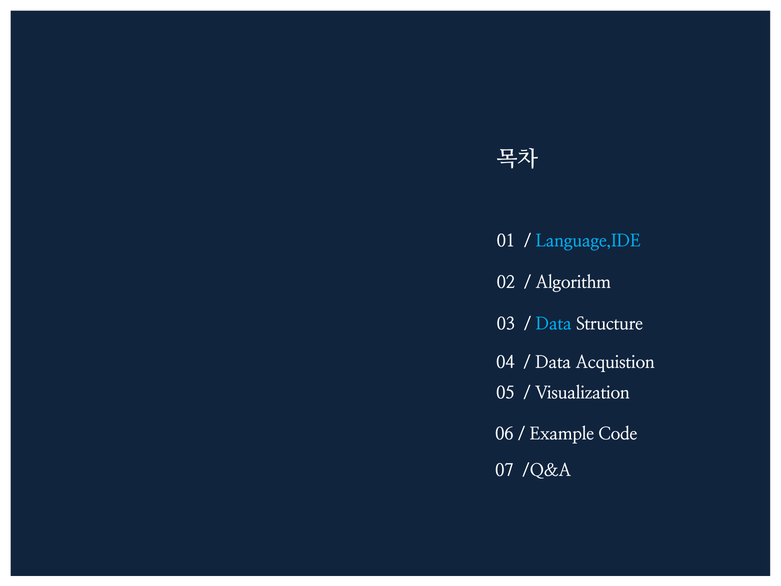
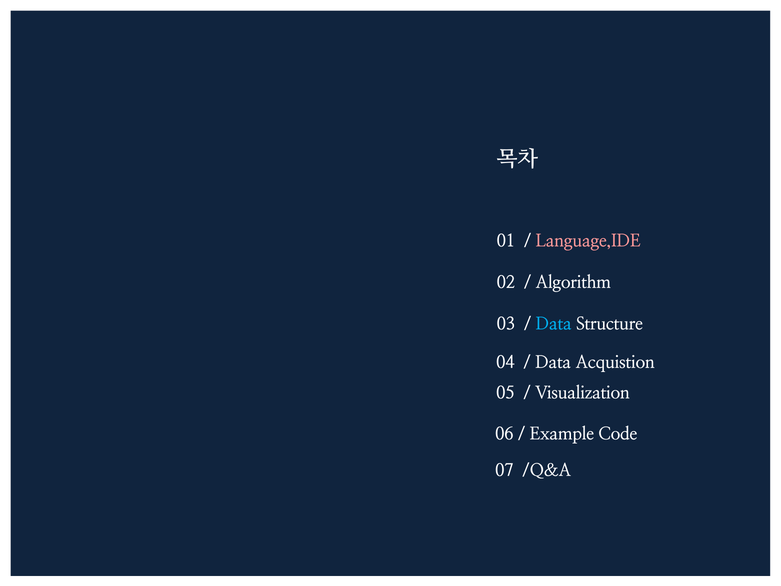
Language,IDE colour: light blue -> pink (588, 241)
